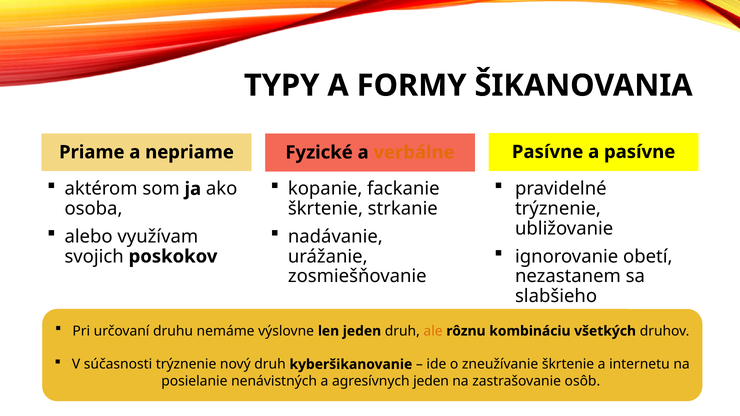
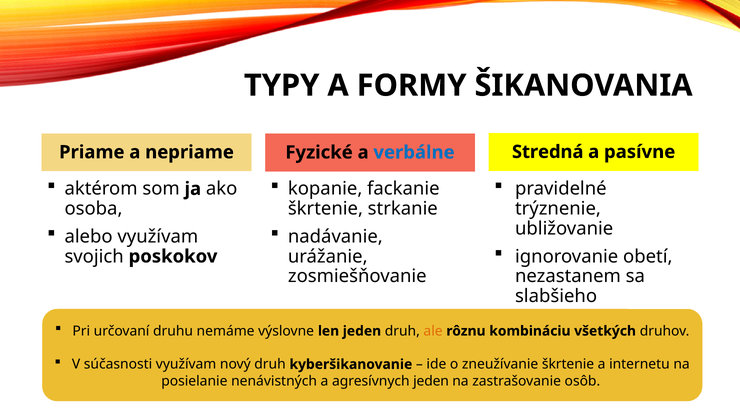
Pasívne: Pasívne -> Stredná (548, 152)
verbálne colour: orange -> blue (414, 153)
súčasnosti trýznenie: trýznenie -> využívam (186, 365)
